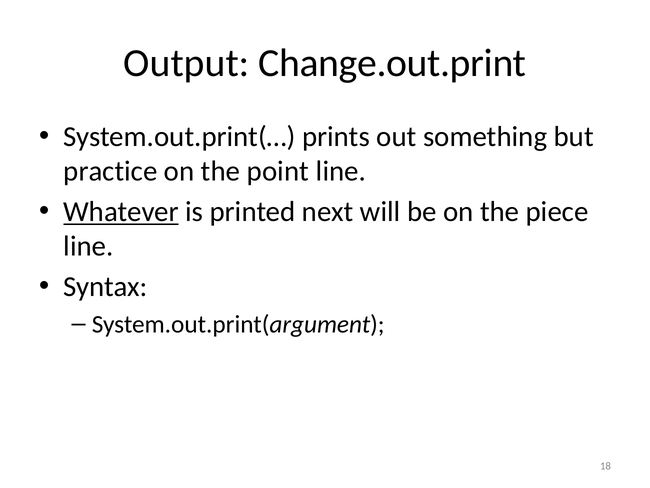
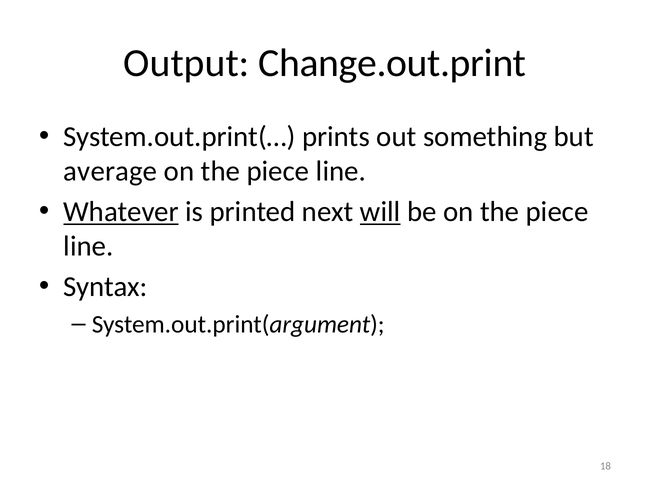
practice: practice -> average (110, 171)
point: point -> piece (278, 171)
will underline: none -> present (380, 211)
